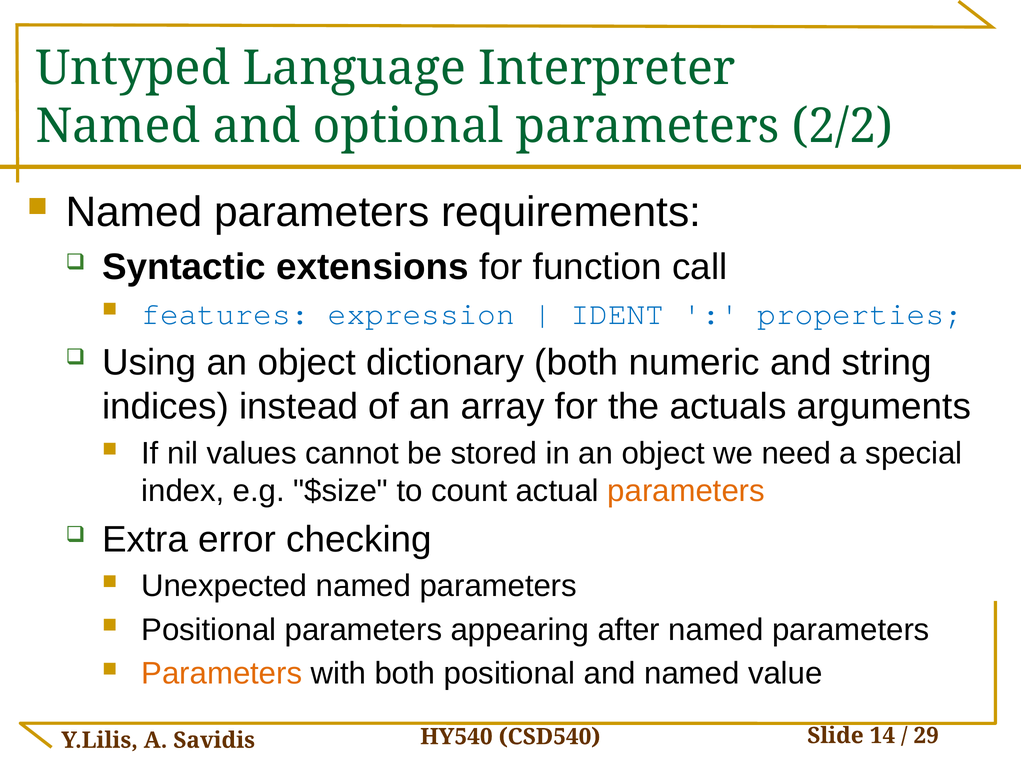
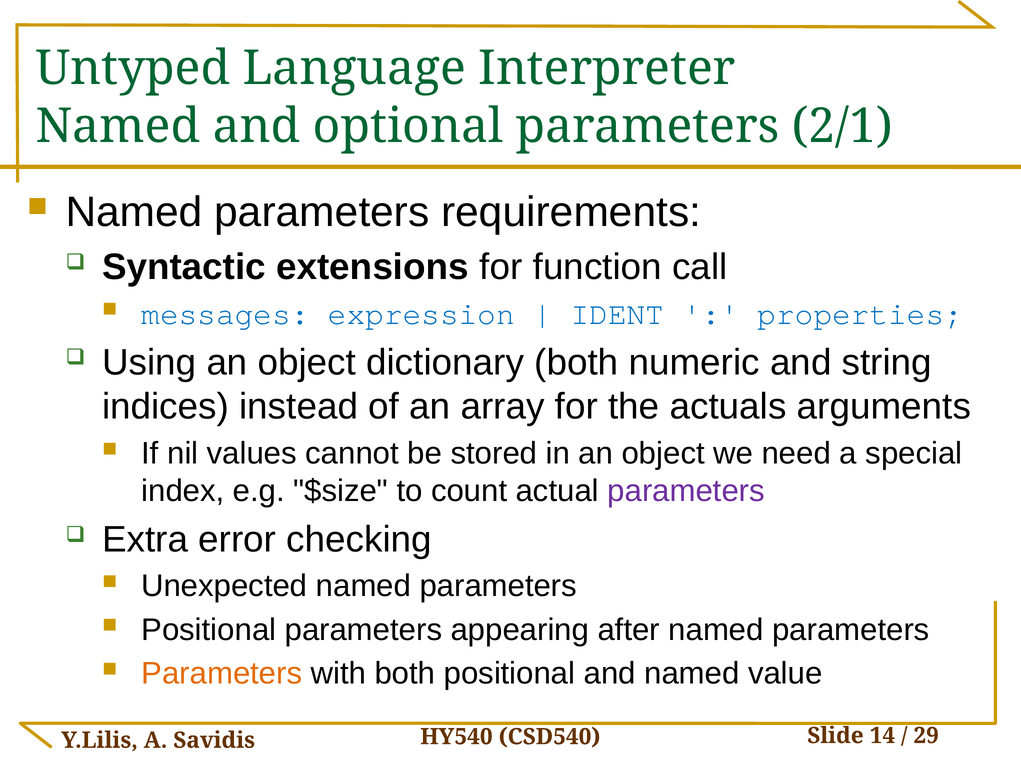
2/2: 2/2 -> 2/1 (842, 126)
features: features -> messages (225, 314)
parameters colour: orange -> purple (686, 491)
